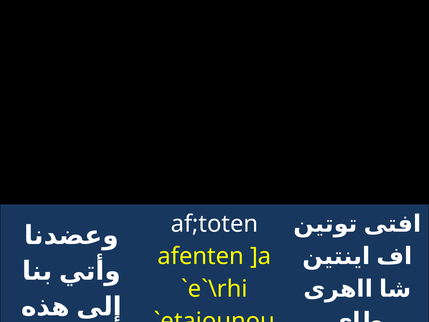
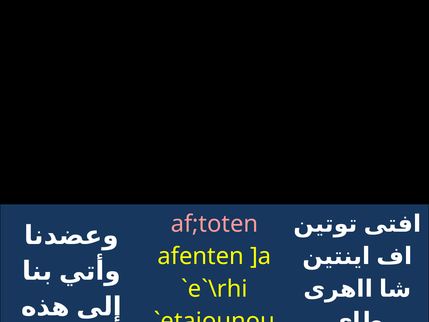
af;toten colour: white -> pink (214, 224)
